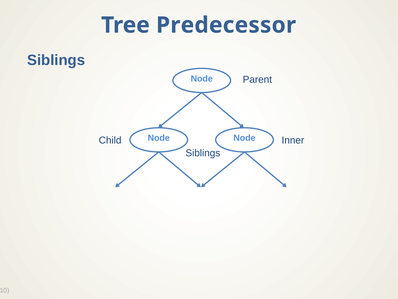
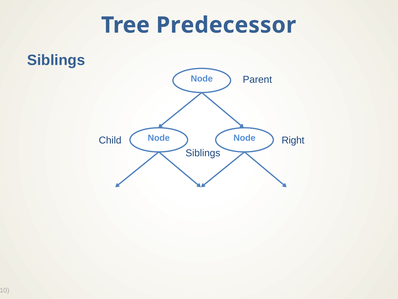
Inner: Inner -> Right (293, 140)
